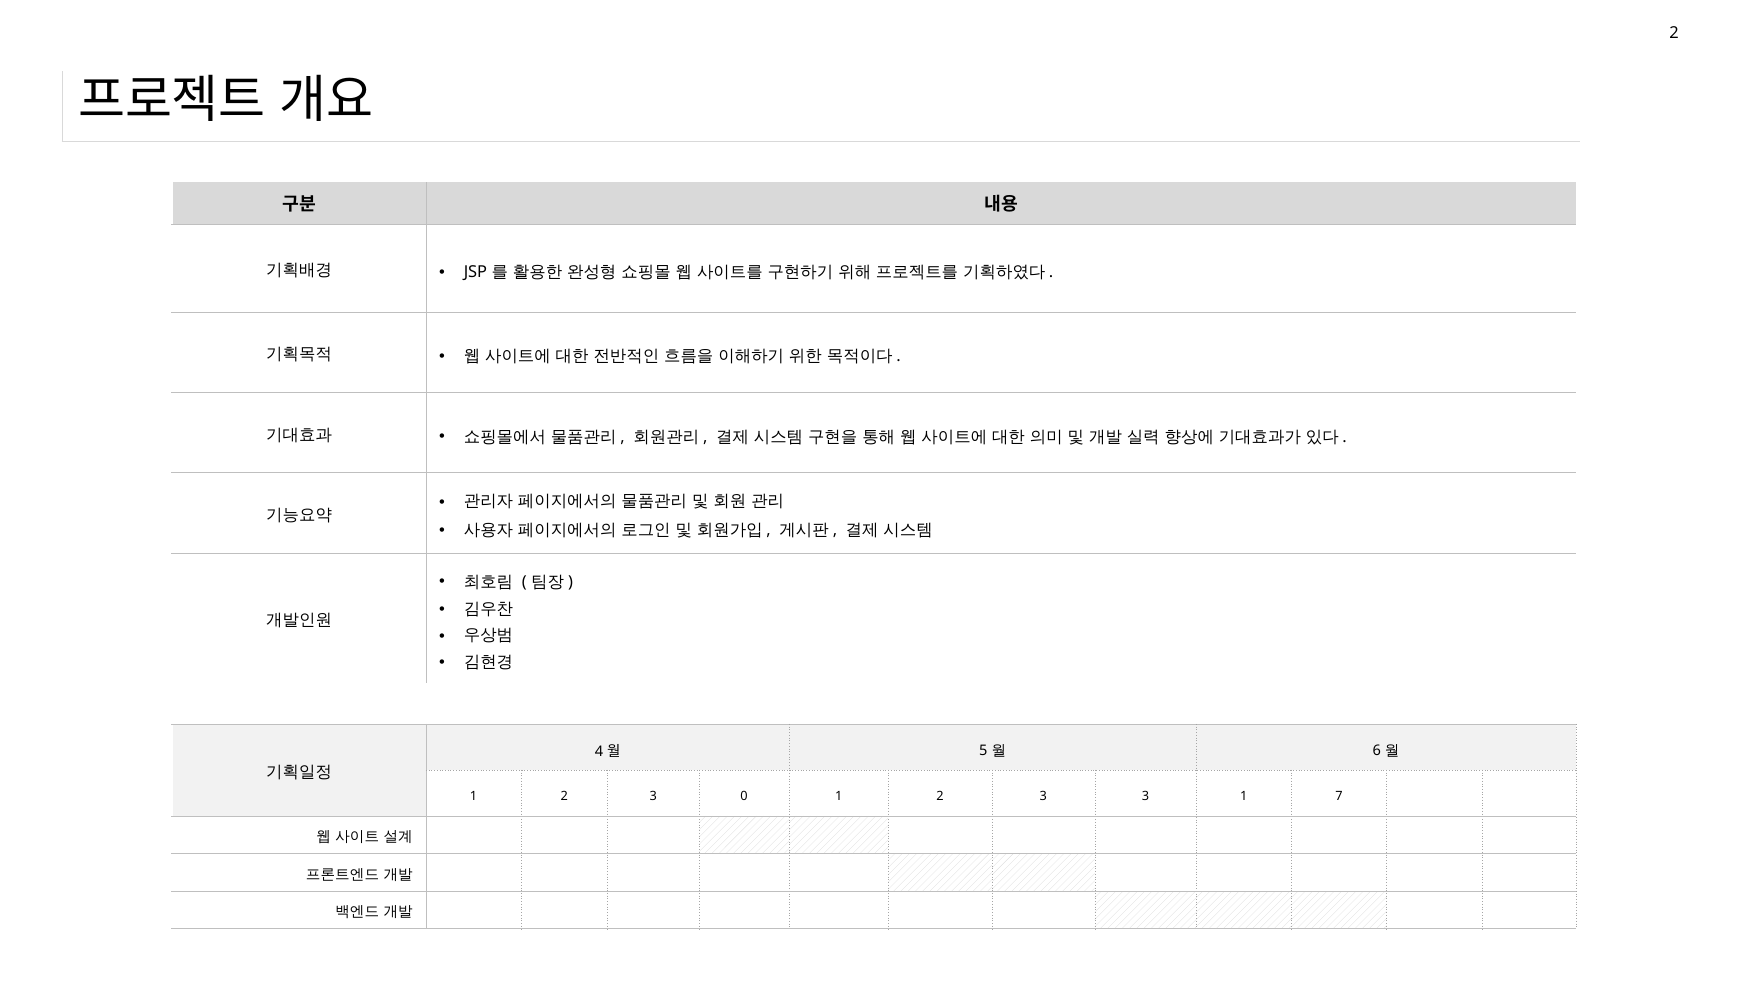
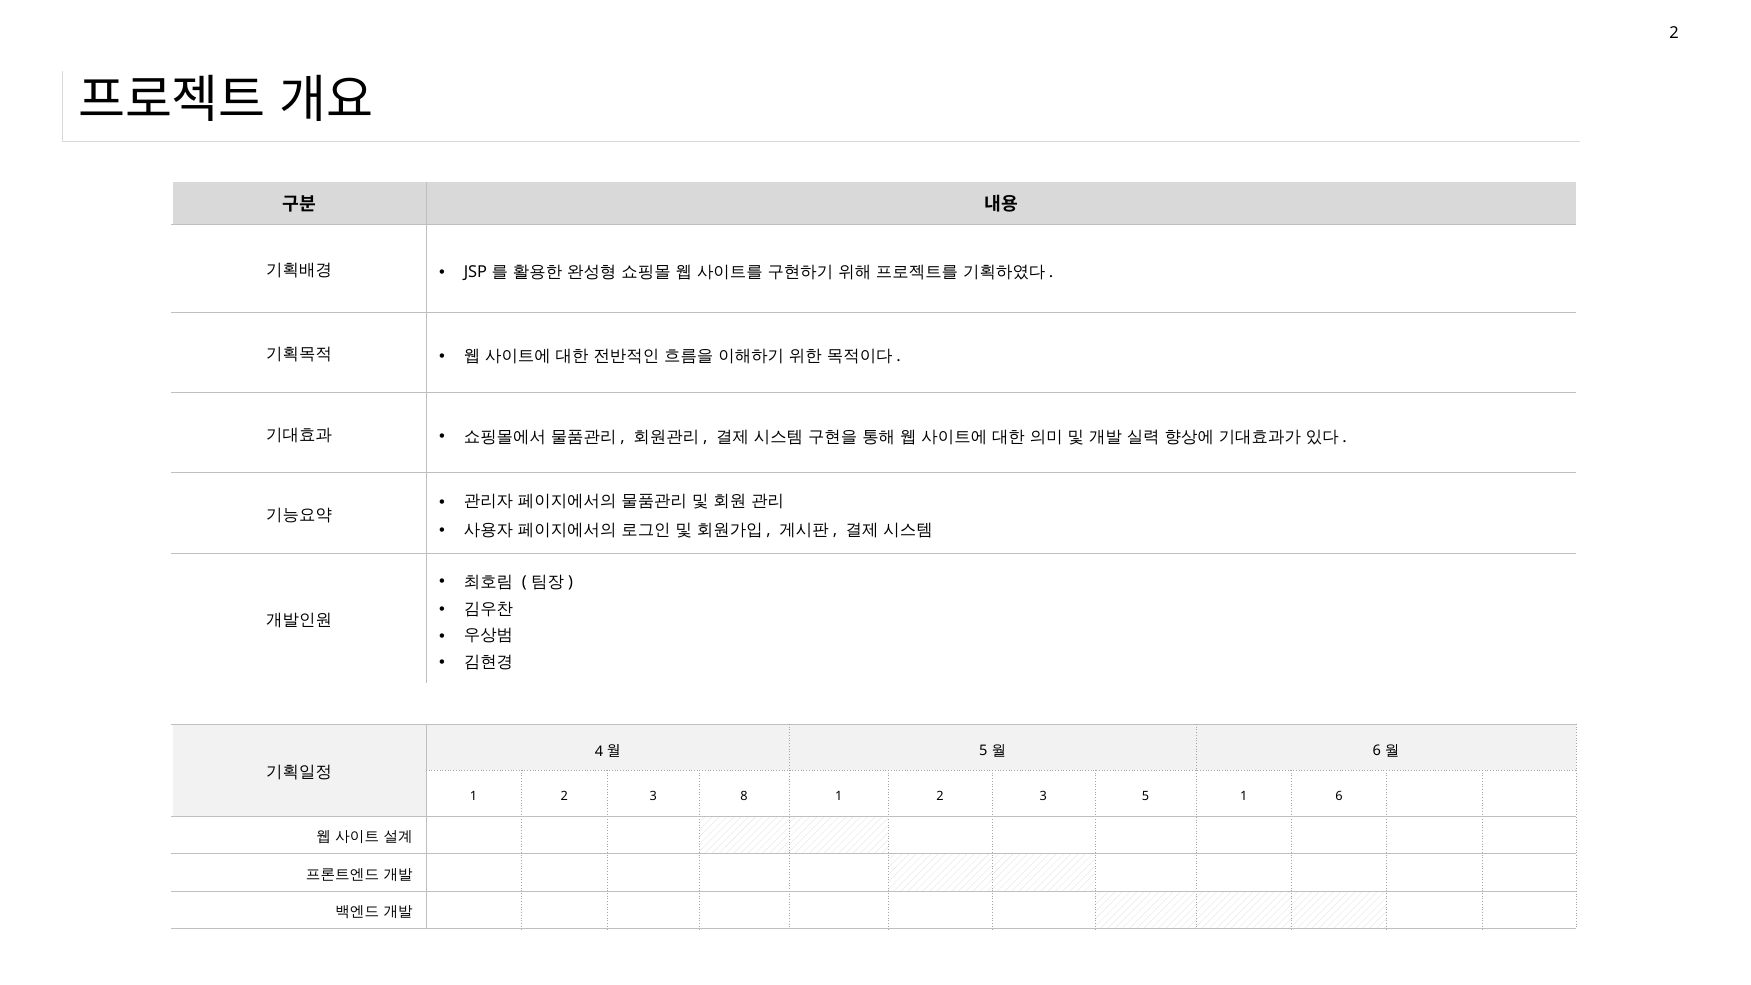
0: 0 -> 8 (744, 796)
3 3: 3 -> 5 (1145, 796)
1 7: 7 -> 6 (1339, 796)
